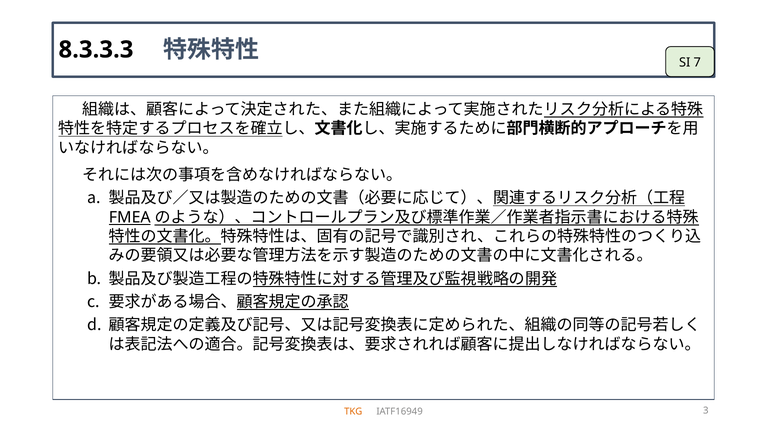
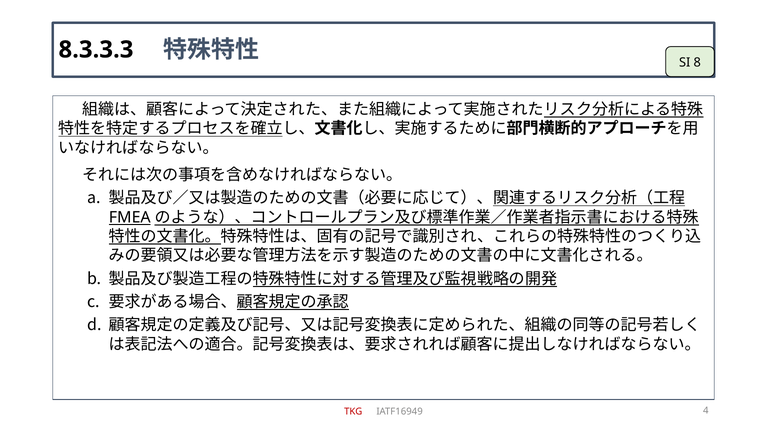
7: 7 -> 8 (697, 63)
TKG colour: orange -> red (353, 412)
3: 3 -> 4 (706, 411)
